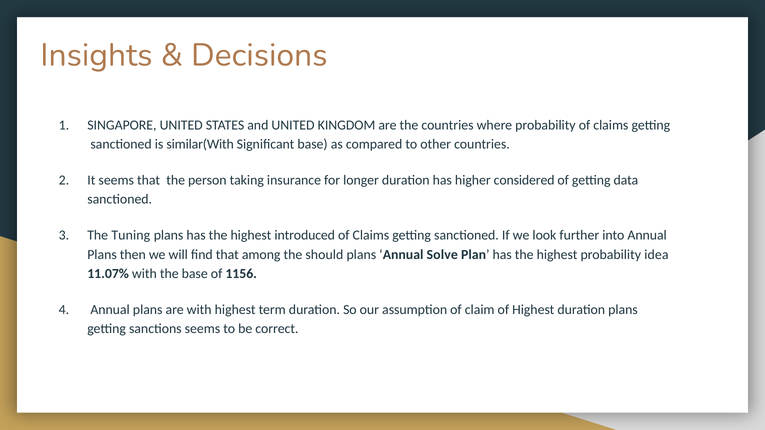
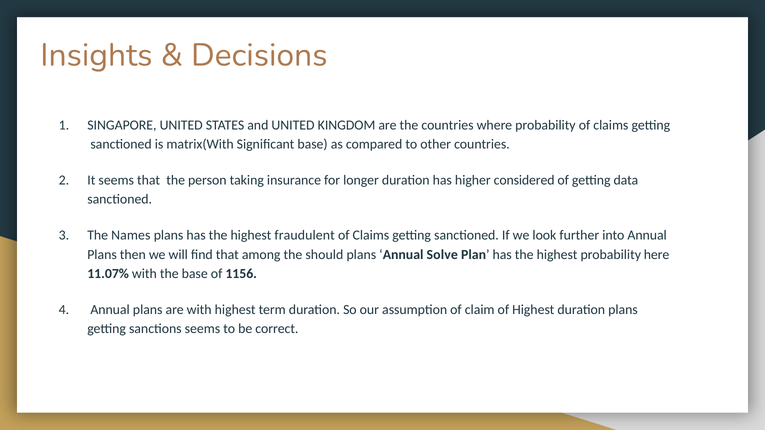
similar(With: similar(With -> matrix(With (200, 144)
Tuning: Tuning -> Names (131, 236)
introduced: introduced -> fraudulent (305, 236)
idea: idea -> here (657, 255)
